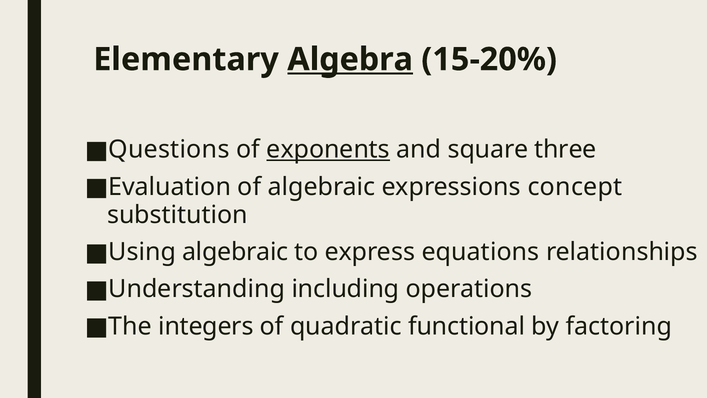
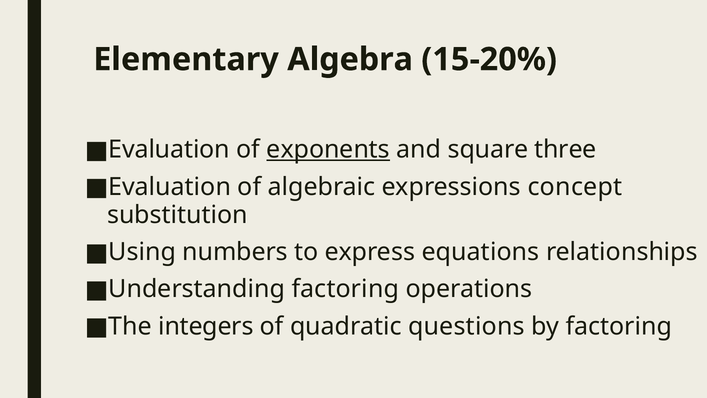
Algebra underline: present -> none (350, 59)
Questions: Questions -> Evaluation (169, 150)
Using algebraic: algebraic -> numbers (235, 252)
Understanding including: including -> factoring (345, 289)
functional: functional -> questions (466, 326)
